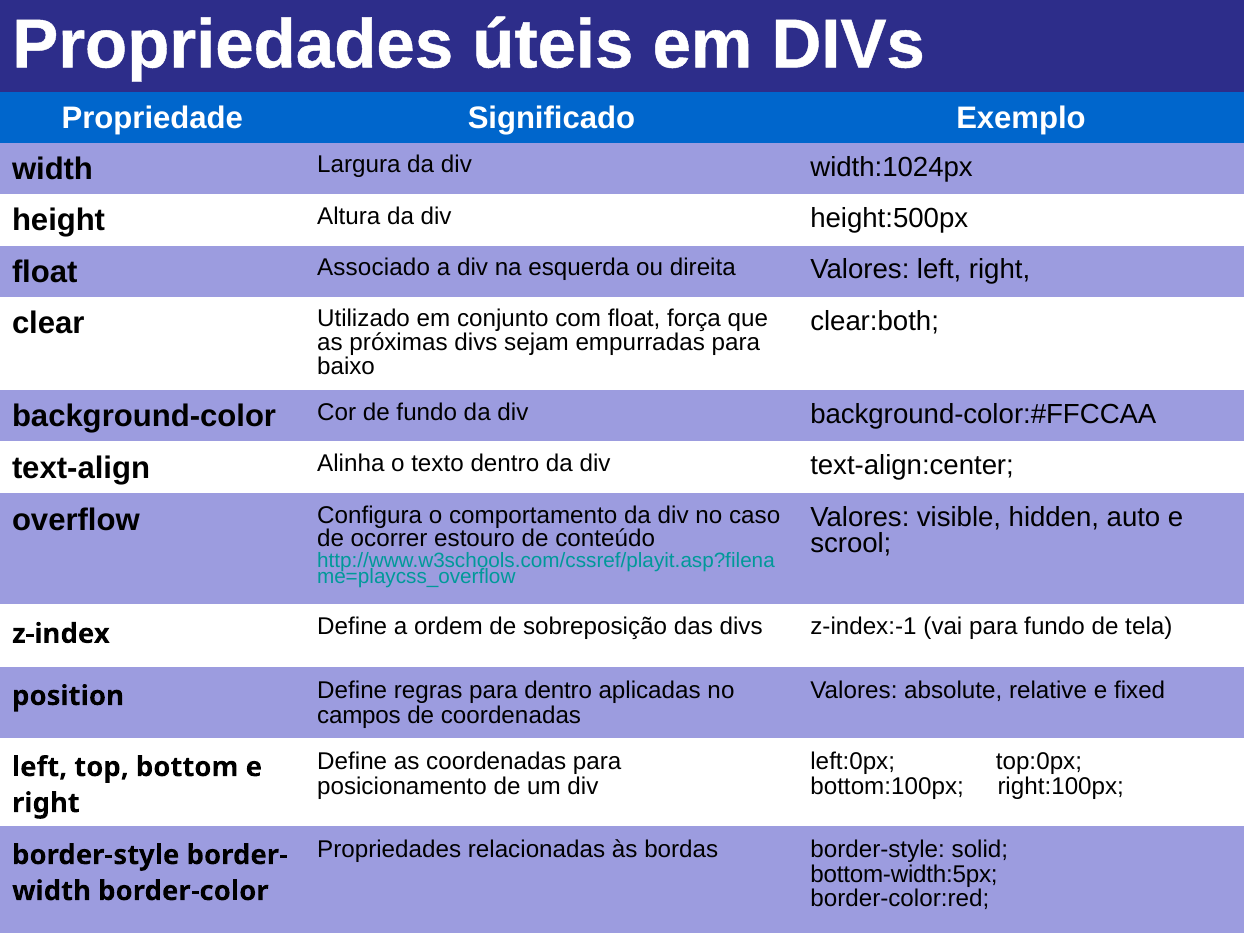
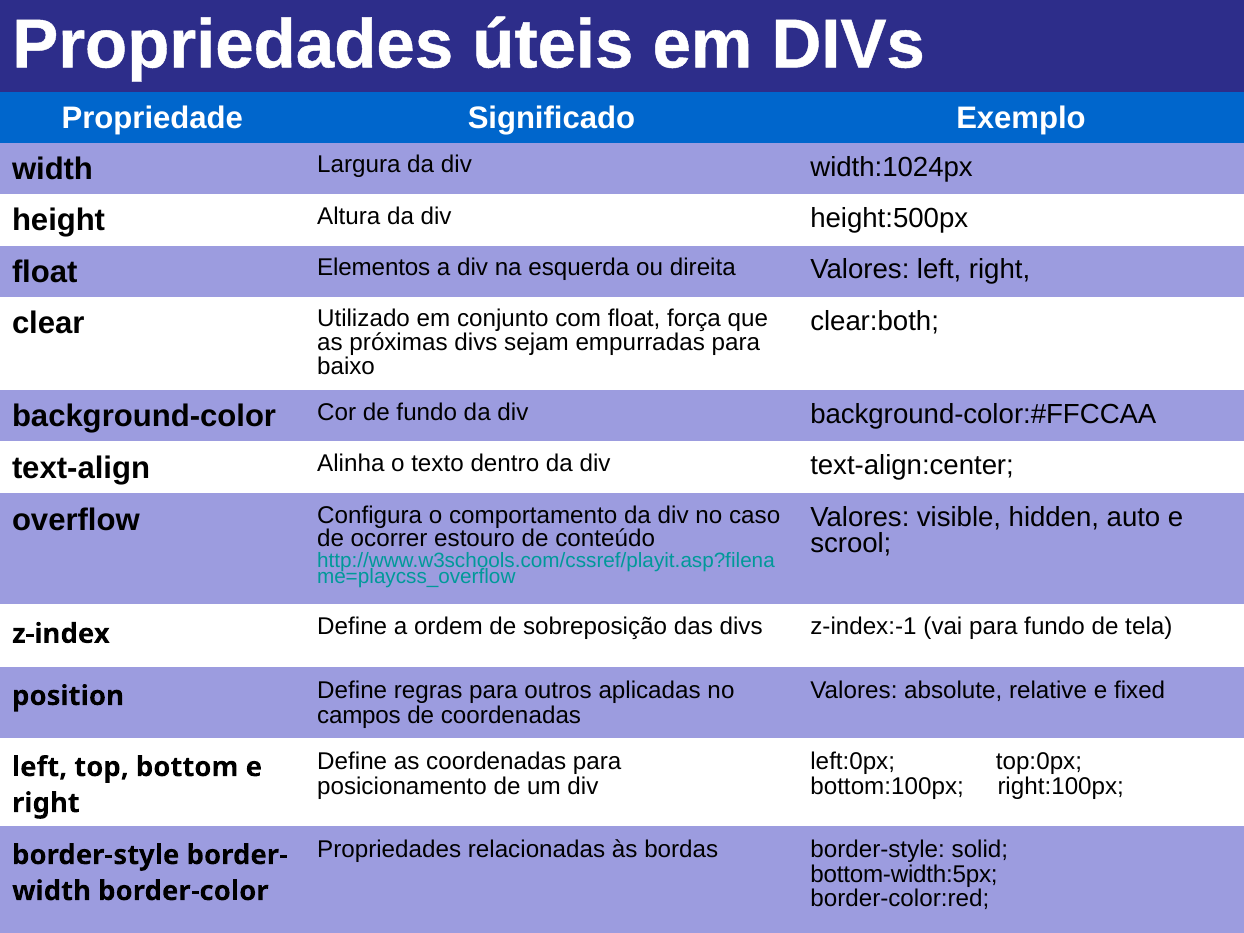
Associado: Associado -> Elementos (374, 268)
para dentro: dentro -> outros (558, 691)
